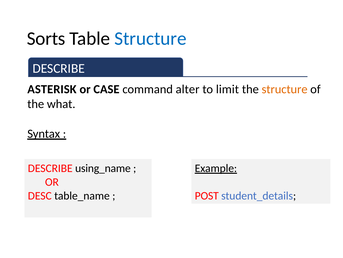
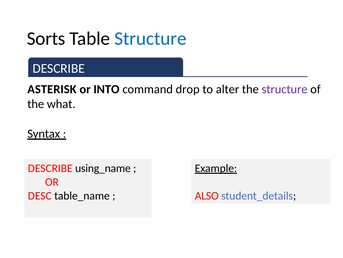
CASE: CASE -> INTO (106, 89)
alter: alter -> drop (188, 89)
limit: limit -> alter (228, 89)
structure colour: orange -> purple (285, 89)
POST: POST -> ALSO (207, 195)
